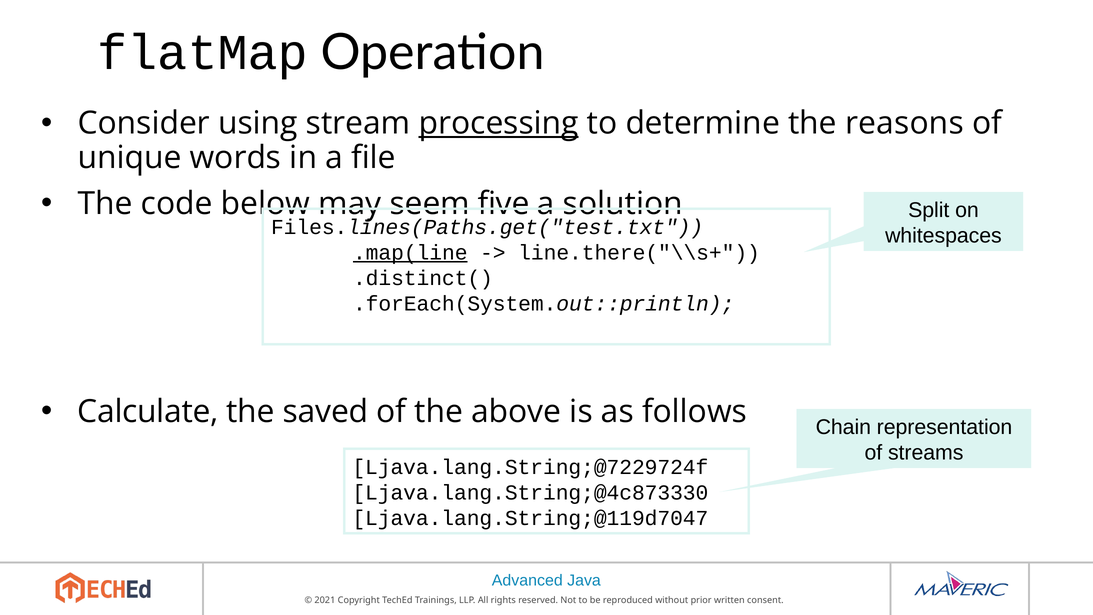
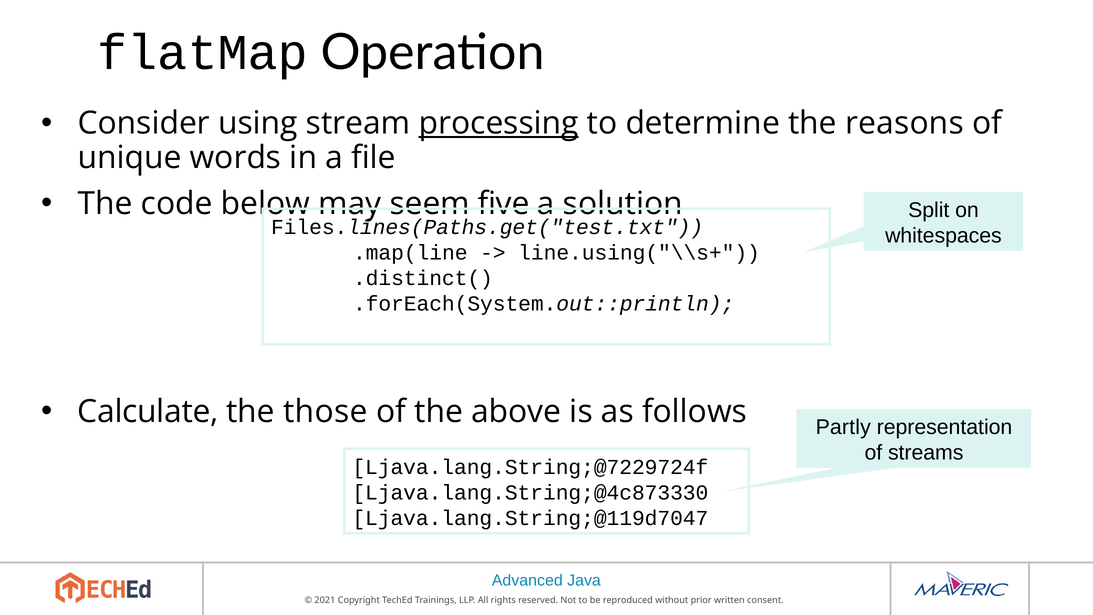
.map(line underline: present -> none (410, 252)
line.there("\\s+: line.there("\\s+ -> line.using("\\s+ (639, 252)
saved: saved -> those (325, 411)
Chain: Chain -> Partly (843, 427)
